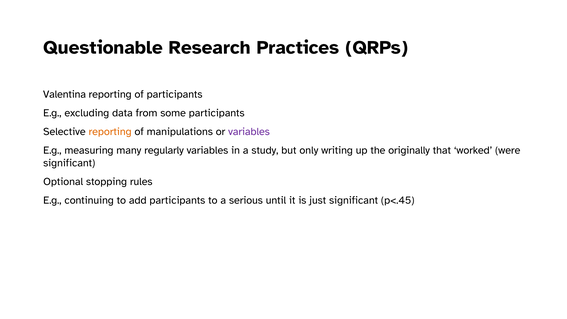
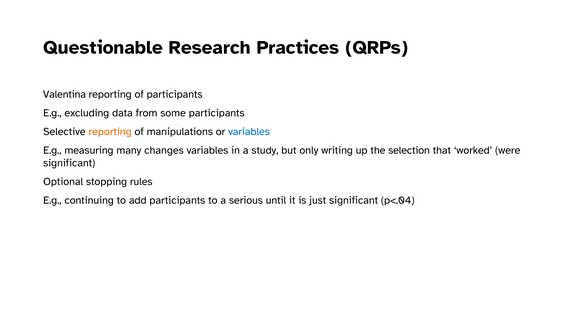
variables colour: purple -> blue (249, 131)
regularly: regularly -> changes (164, 150)
originally: originally -> selection (409, 150)
p<.45: p<.45 -> p<.04 (398, 200)
